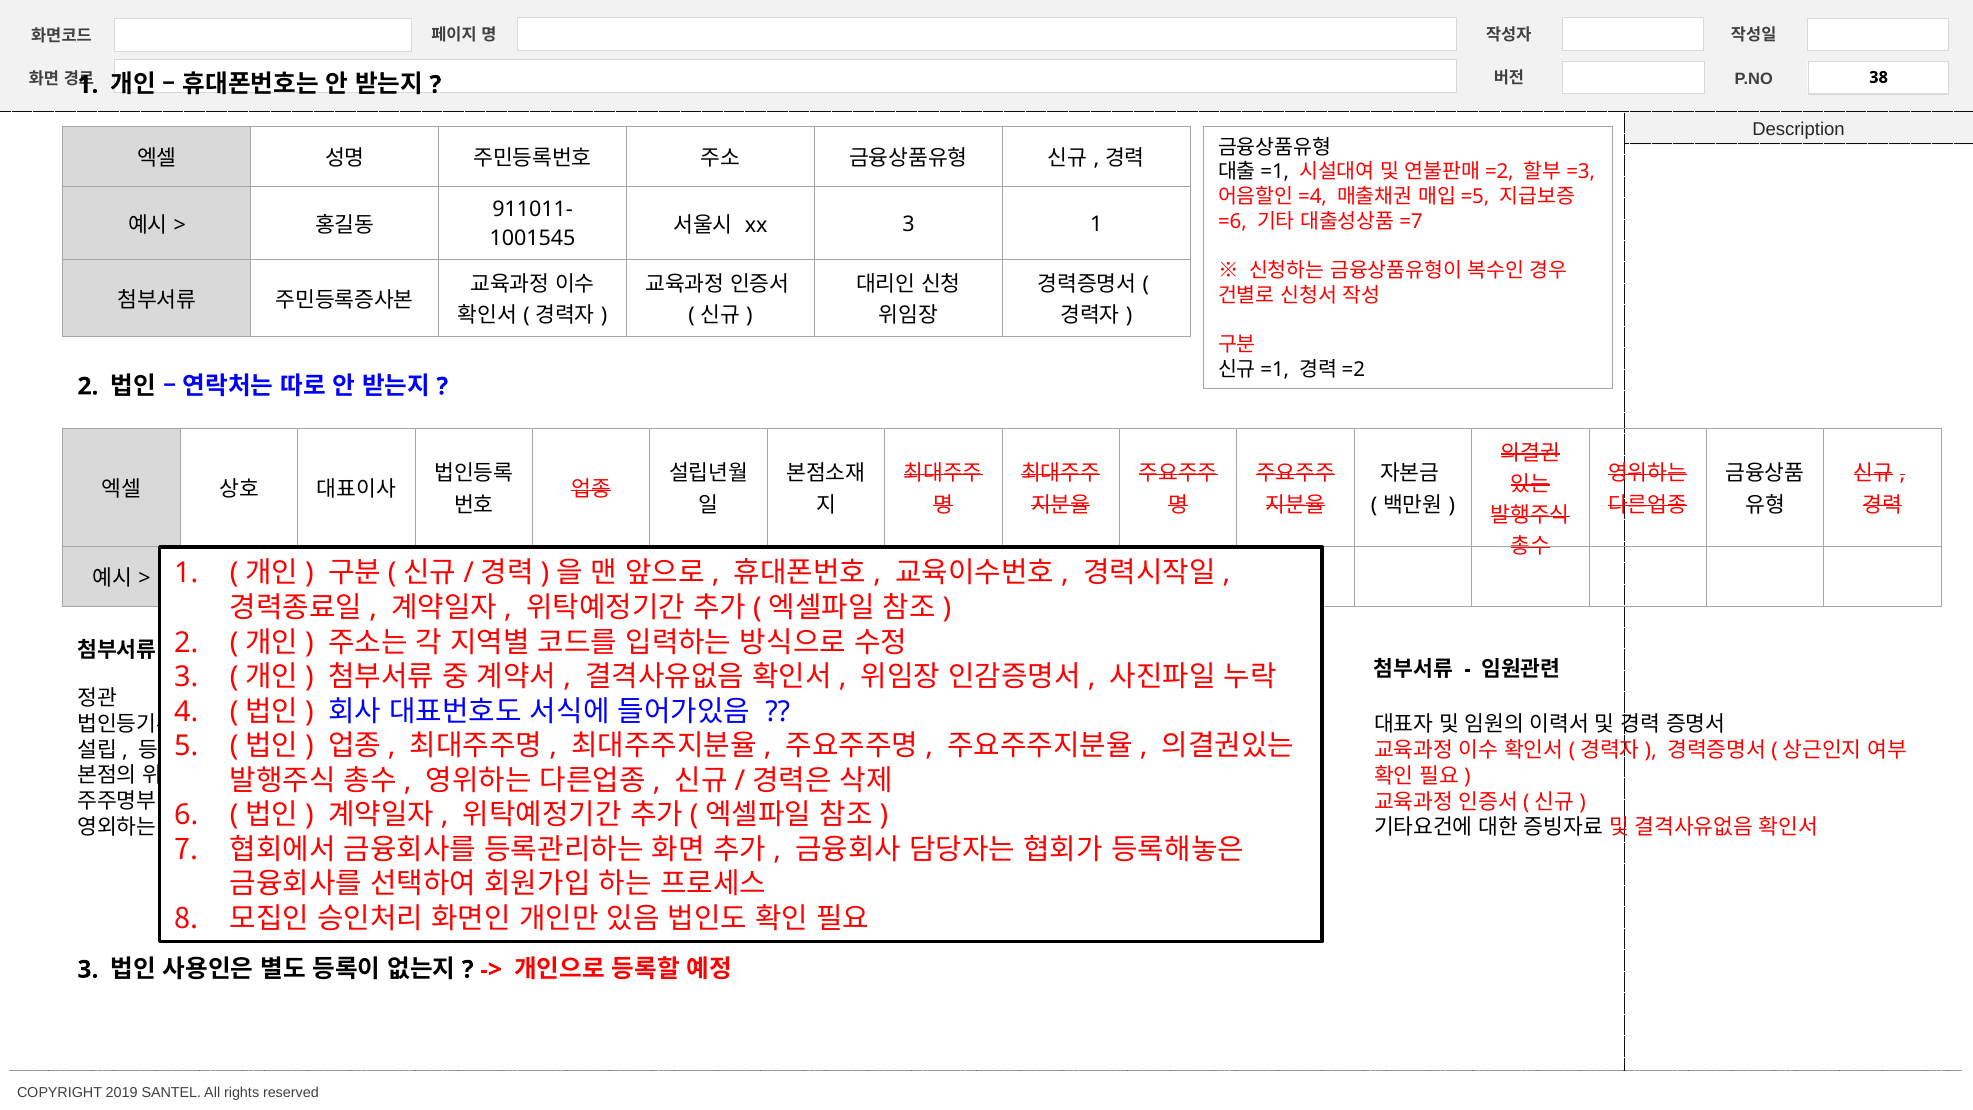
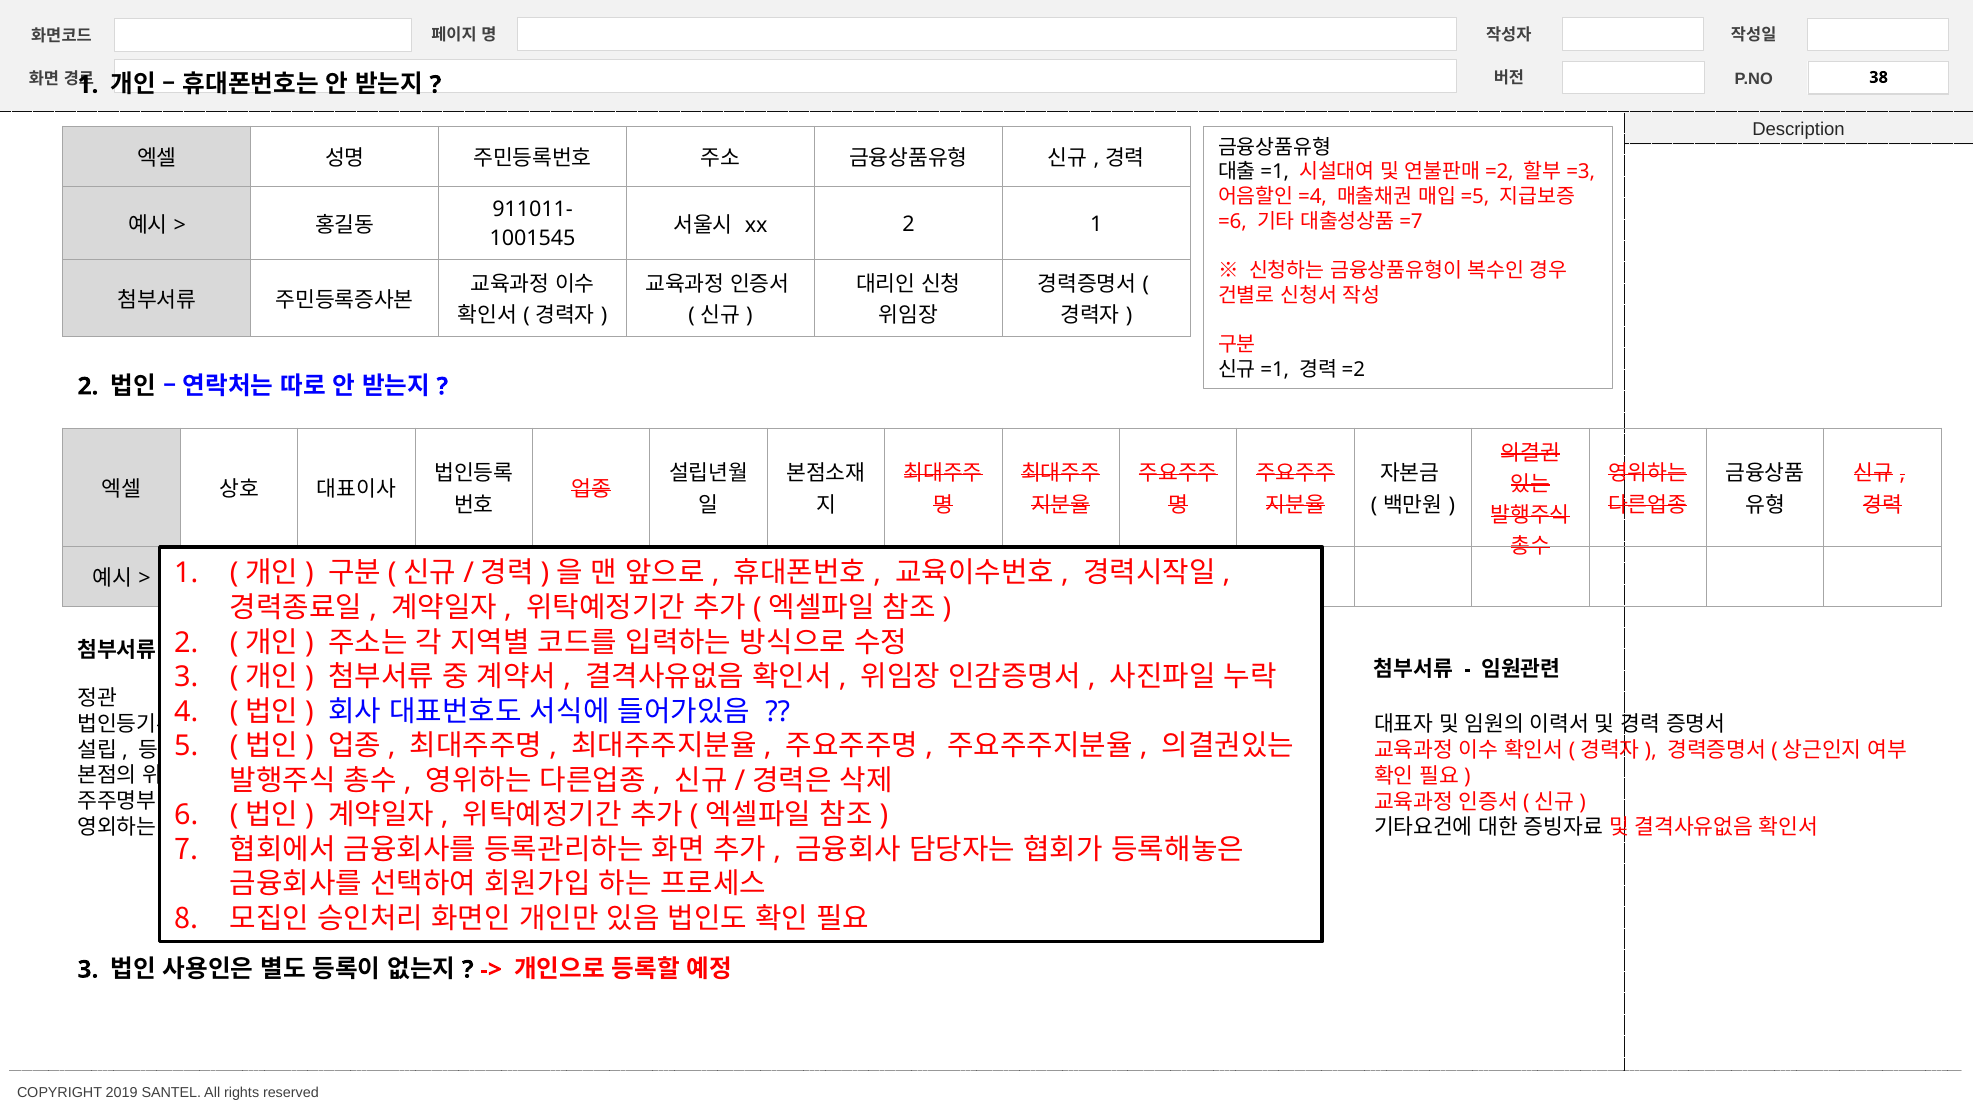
xx 3: 3 -> 2 (909, 224)
